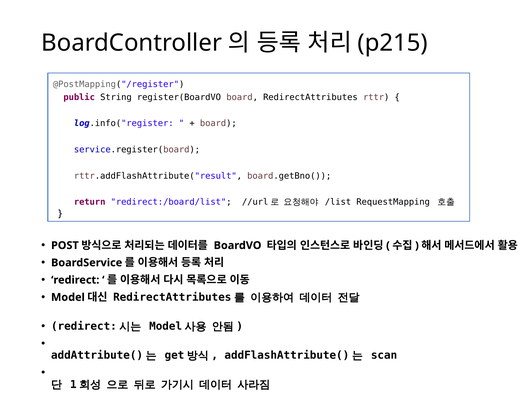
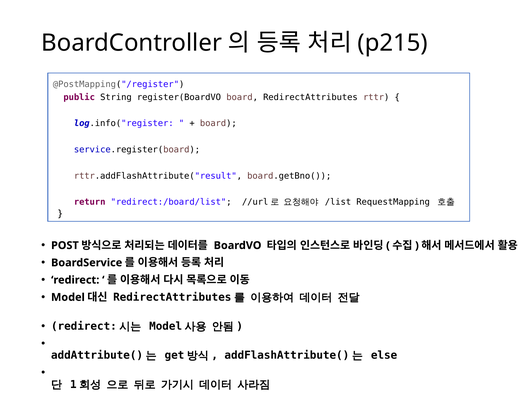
scan: scan -> else (384, 355)
